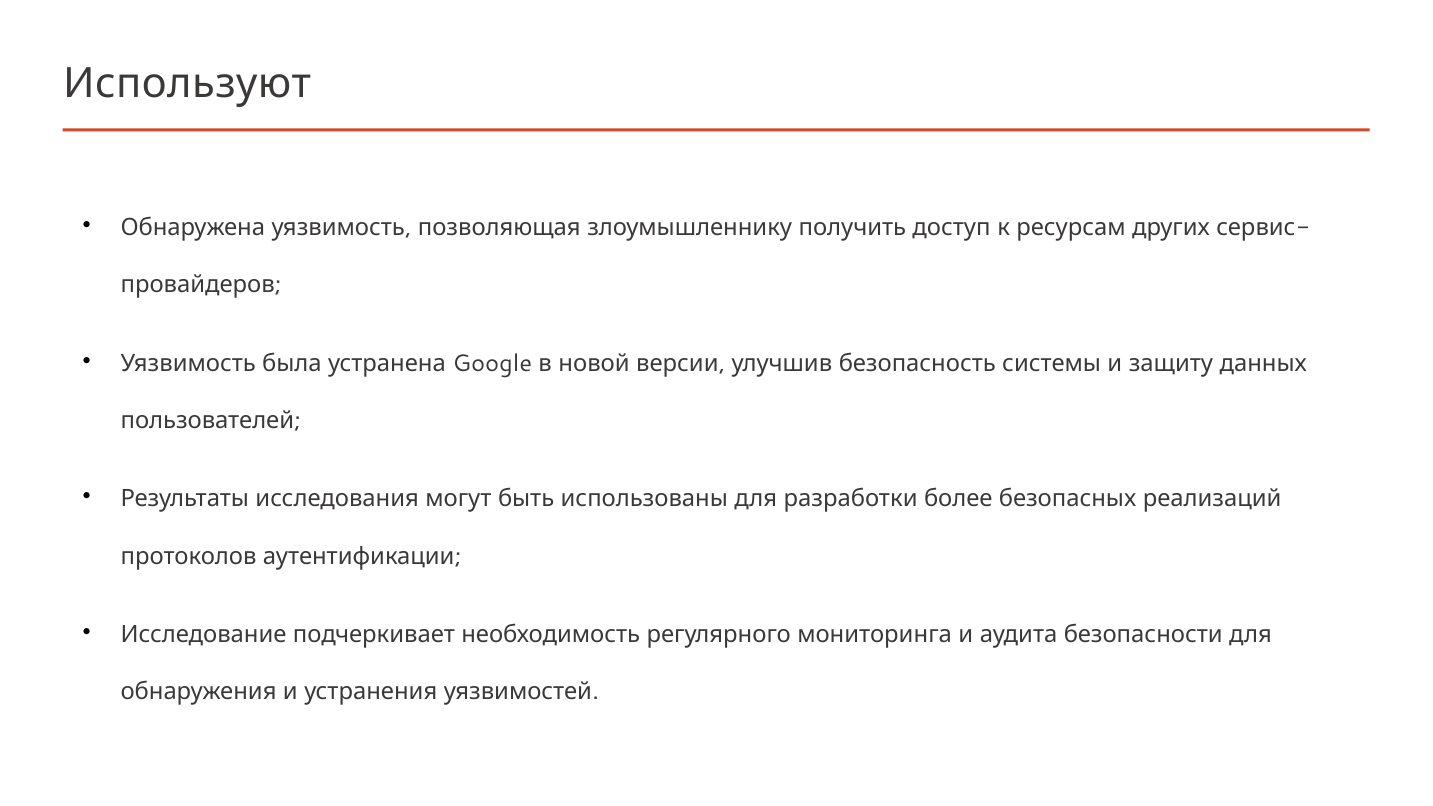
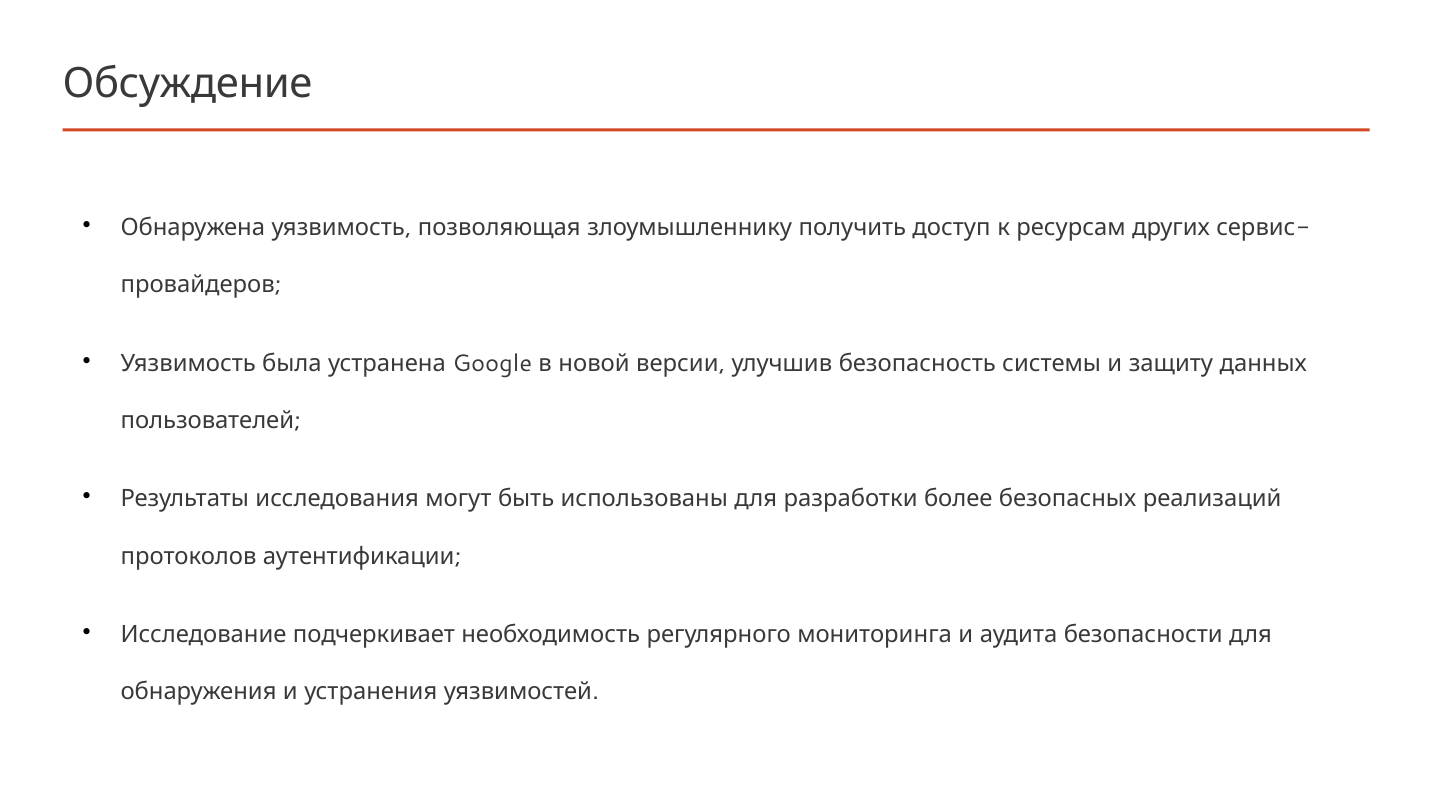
Используют: Используют -> Обсуждение (188, 84)
